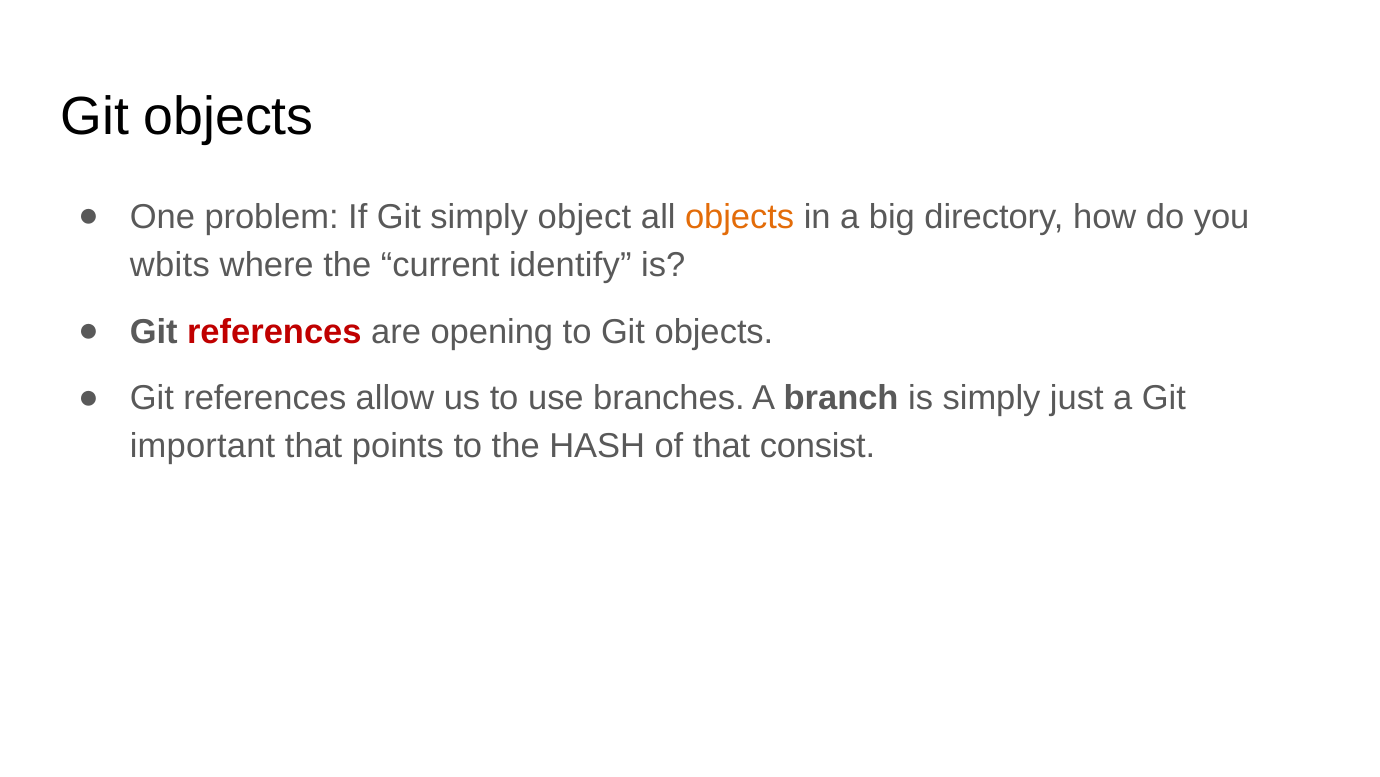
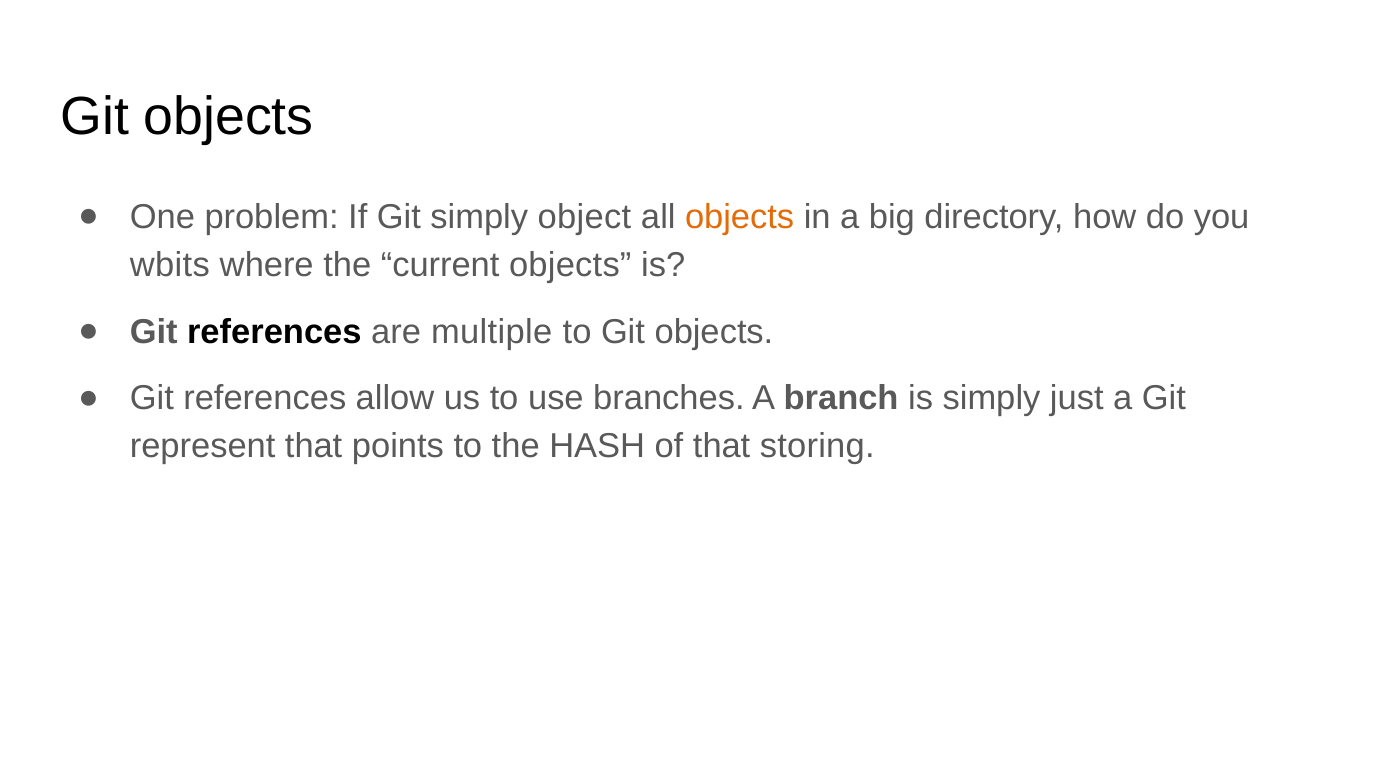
current identify: identify -> objects (570, 265)
references colour: red -> black (274, 331)
opening: opening -> multiple (492, 331)
important: important -> represent (203, 446)
consist: consist -> storing (817, 446)
